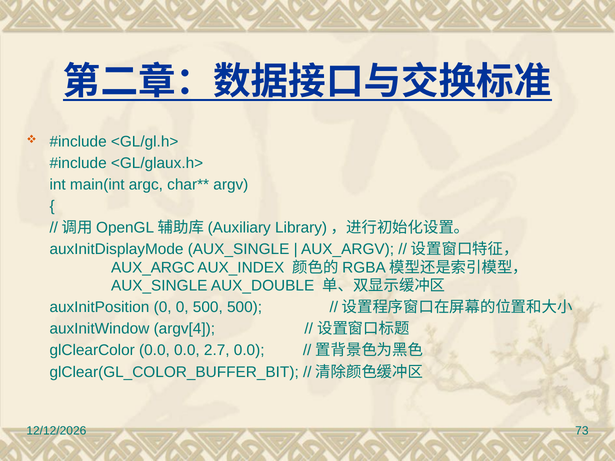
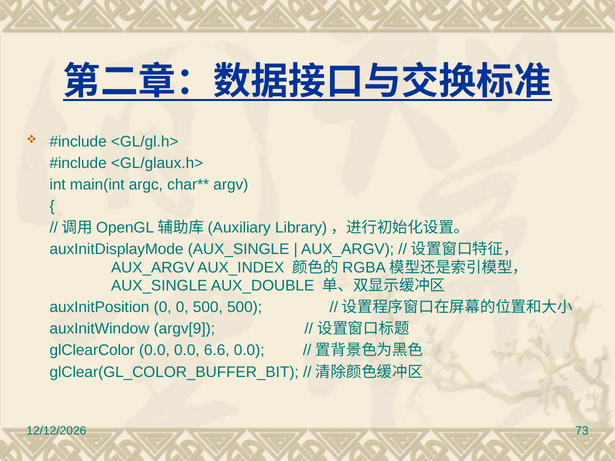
AUX_ARGC: AUX_ARGC -> AUX_ARGV (153, 268)
argv[4: argv[4 -> argv[9 (184, 329)
2.7: 2.7 -> 6.6 (217, 351)
